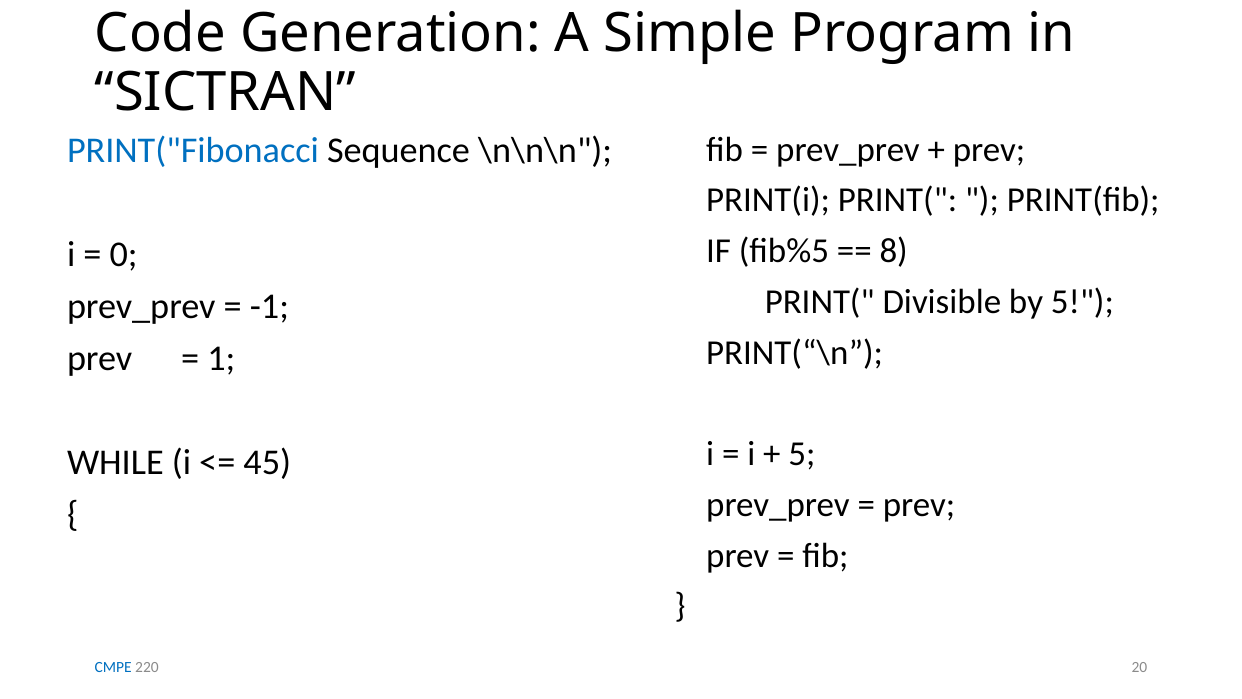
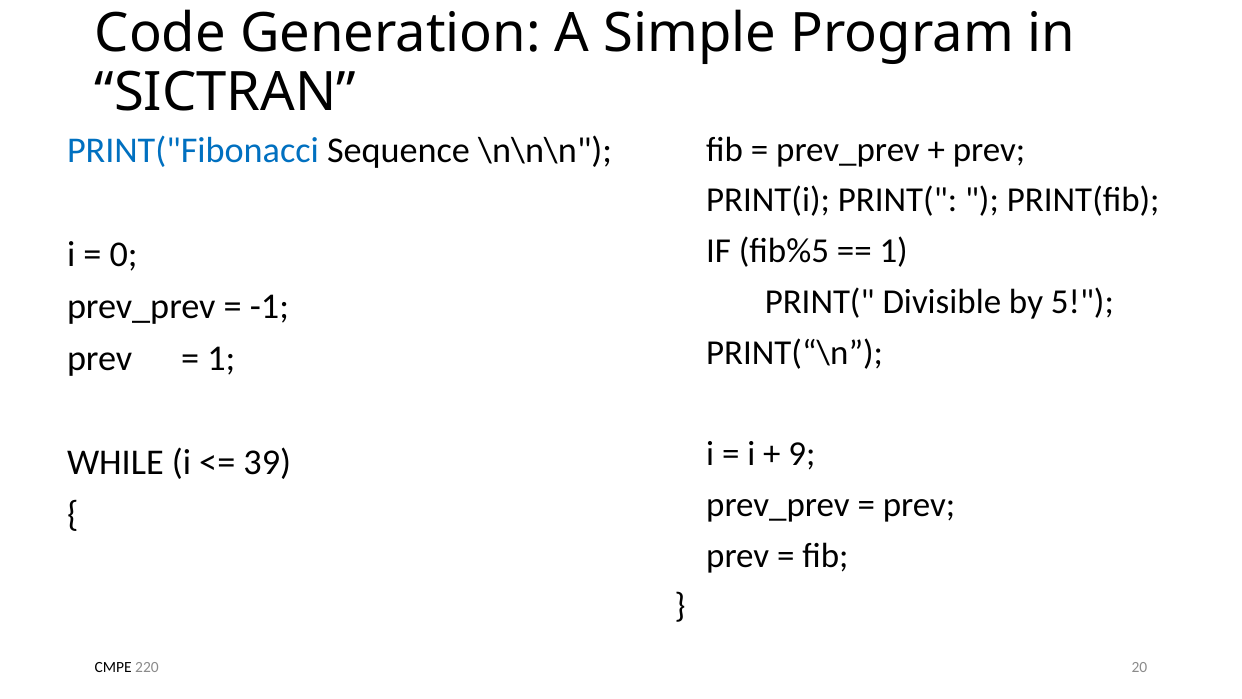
8: 8 -> 1 (894, 251)
5: 5 -> 9 (802, 454)
45: 45 -> 39 (267, 462)
CMPE colour: blue -> black (113, 667)
